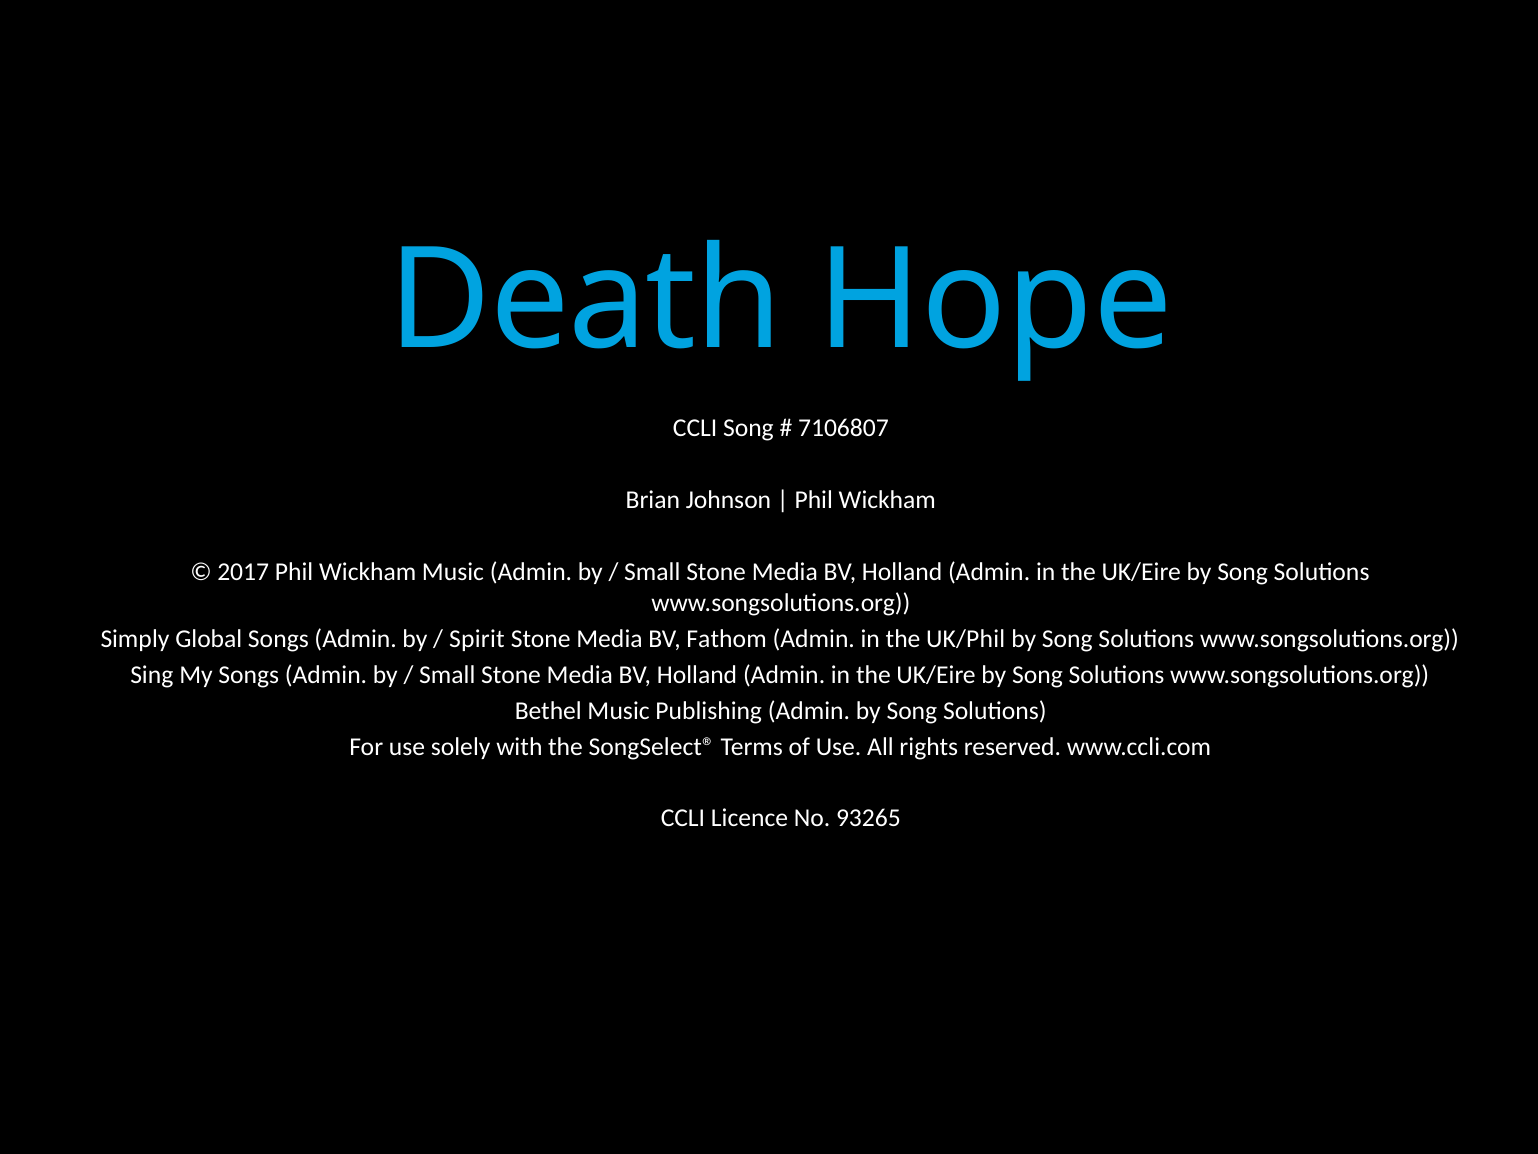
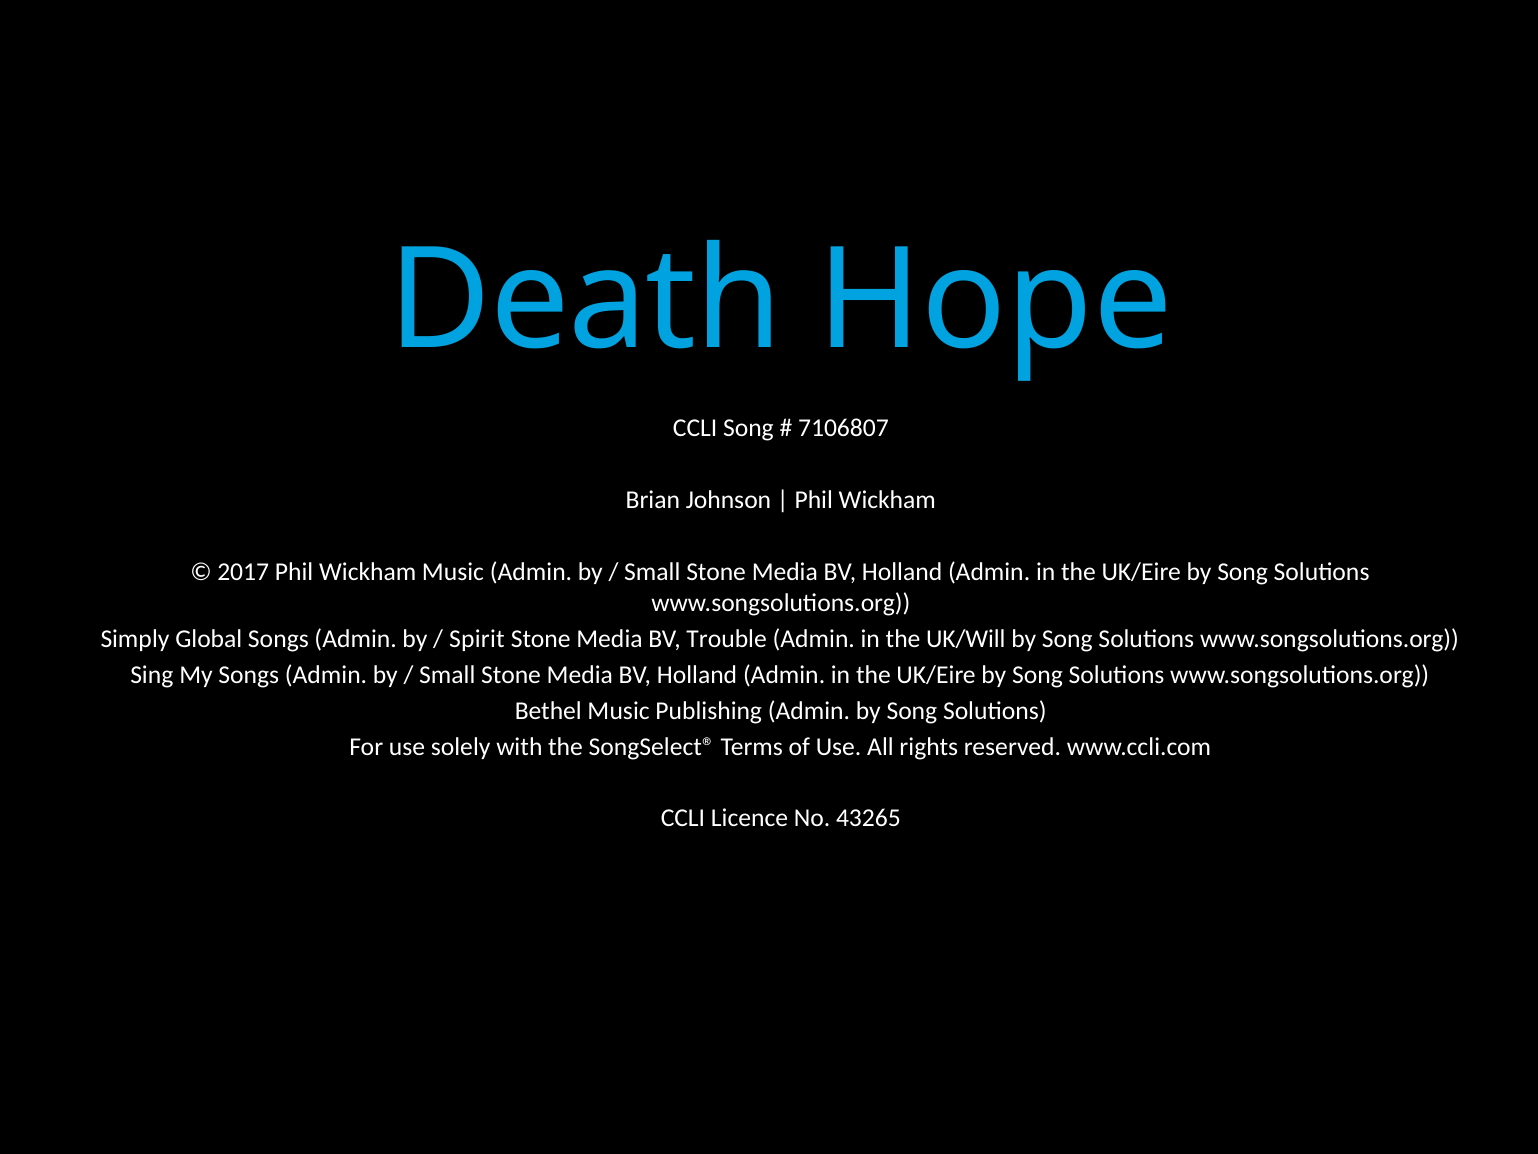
Fathom: Fathom -> Trouble (727, 639)
UK/Phil: UK/Phil -> UK/Will (966, 639)
93265: 93265 -> 43265 (868, 818)
